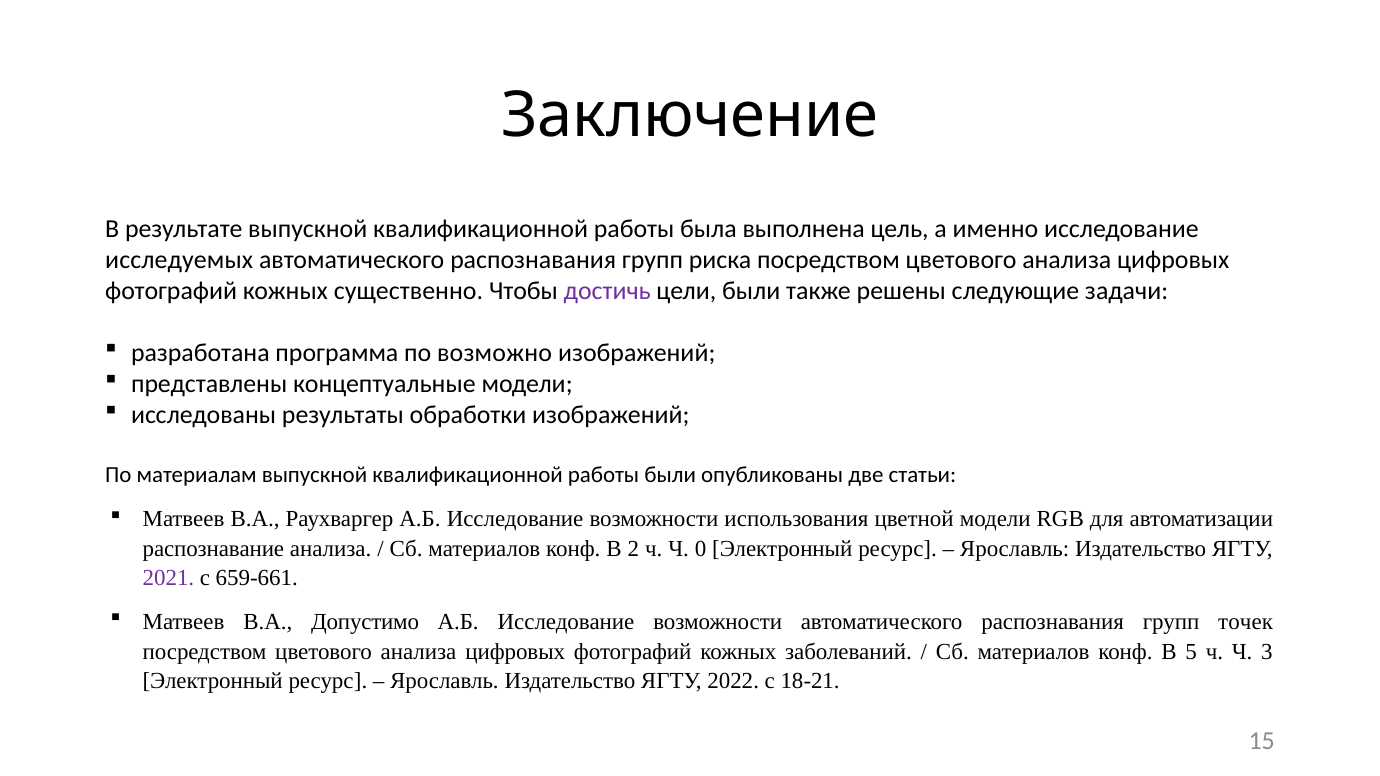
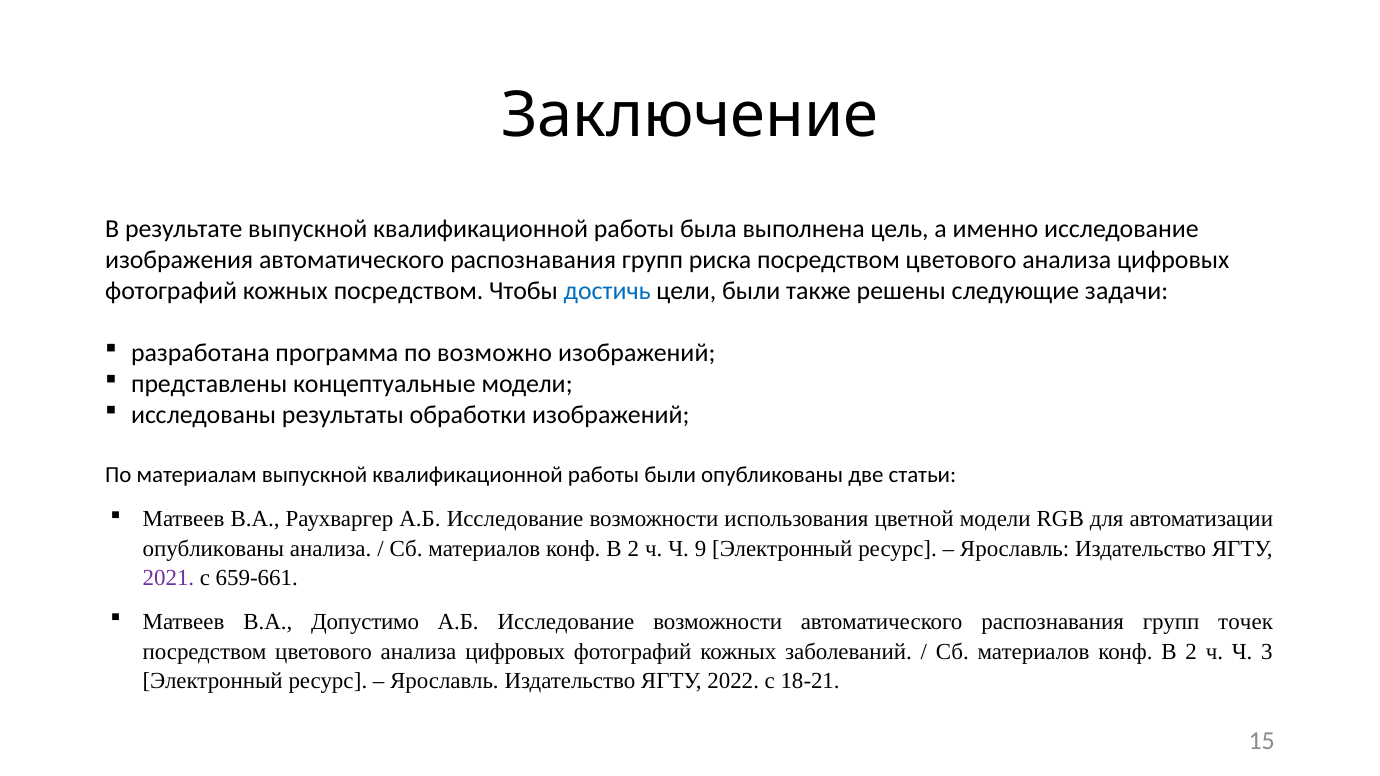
исследуемых: исследуемых -> изображения (179, 260)
кожных существенно: существенно -> посредством (409, 291)
достичь colour: purple -> blue (607, 291)
распознавание: распознавание -> опубликованы (213, 549)
0: 0 -> 9 (701, 549)
5: 5 -> 2 (1191, 652)
